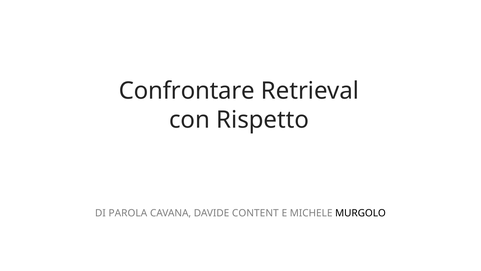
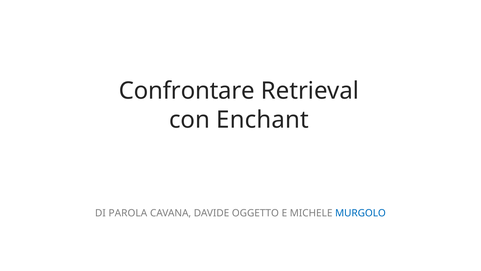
Rispetto: Rispetto -> Enchant (263, 120)
CONTENT: CONTENT -> OGGETTO (255, 213)
MURGOLO colour: black -> blue (360, 213)
